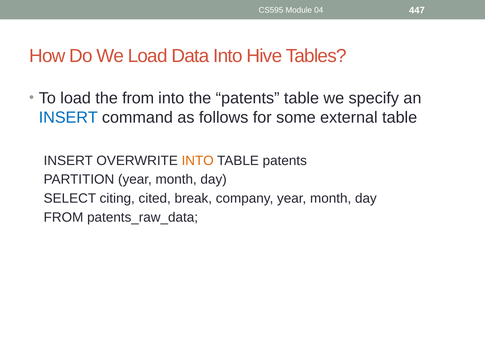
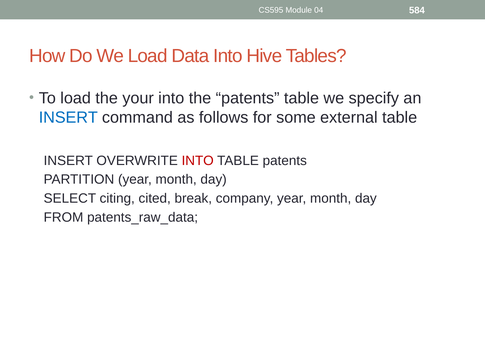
447: 447 -> 584 (417, 10)
the from: from -> your (138, 98)
INTO colour: orange -> red (198, 160)
